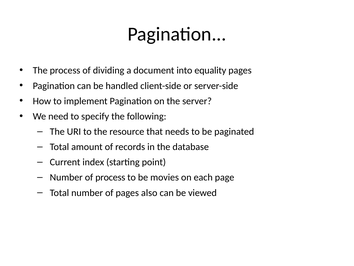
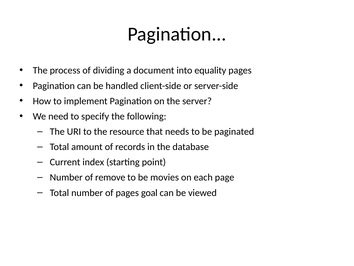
of process: process -> remove (110, 177)
also: also -> goal (149, 192)
